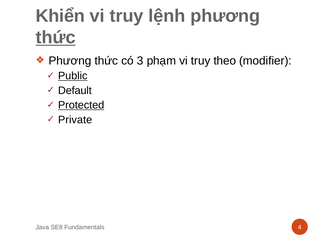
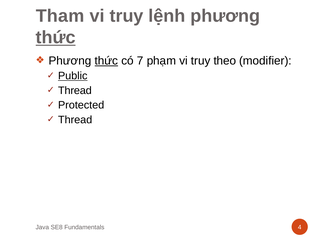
Khiển: Khiển -> Tham (60, 16)
thức underline: none -> present (106, 61)
3: 3 -> 7 (140, 61)
Default: Default -> Thread (75, 90)
Protected underline: present -> none (81, 105)
Private: Private -> Thread (75, 120)
